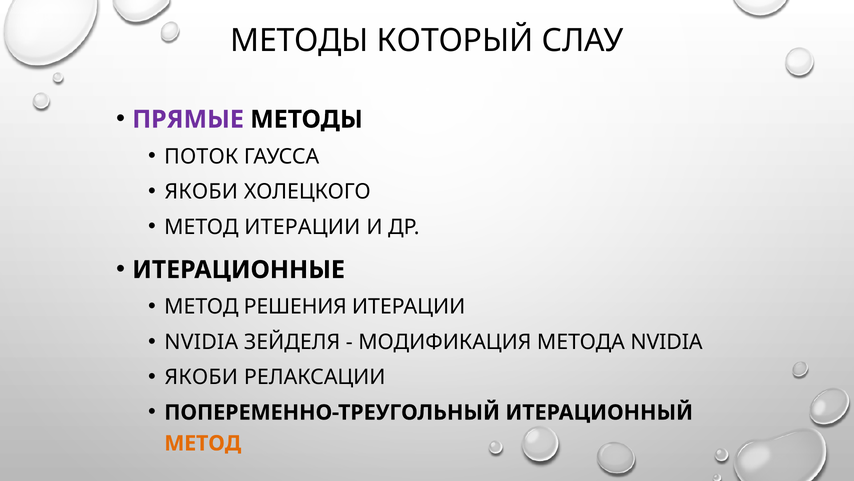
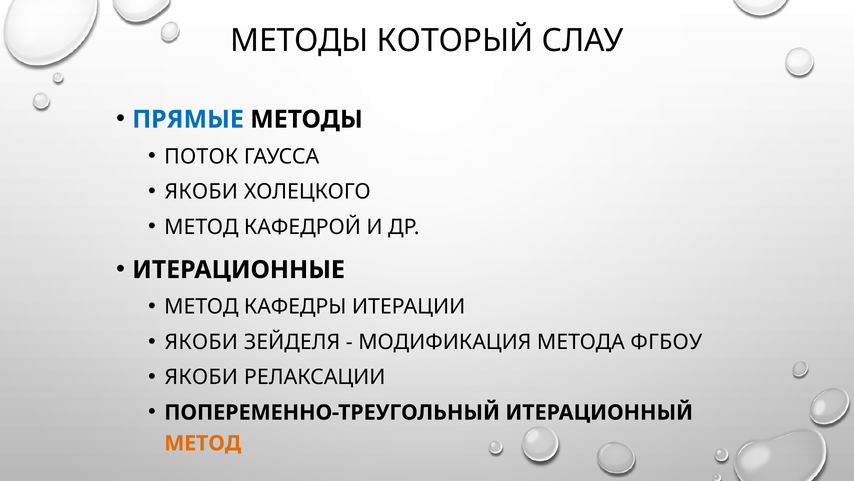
ПРЯМЫЕ colour: purple -> blue (188, 119)
МЕТОД ИТЕРАЦИИ: ИТЕРАЦИИ -> КАФЕДРОЙ (302, 227)
РЕШЕНИЯ: РЕШЕНИЯ -> КАФЕДРЫ (295, 307)
NVIDIA: NVIDIA -> ЯКОБИ (201, 342)
МЕТОДА NVIDIA: NVIDIA -> ФГБОУ (666, 342)
